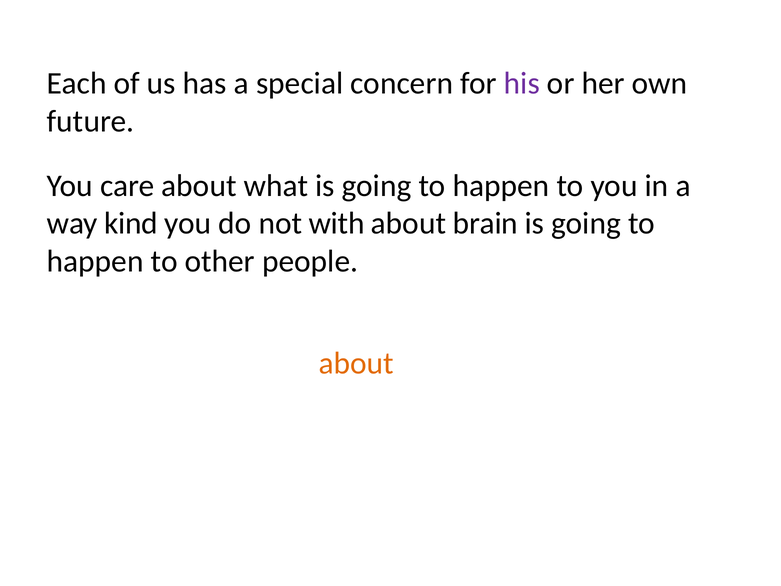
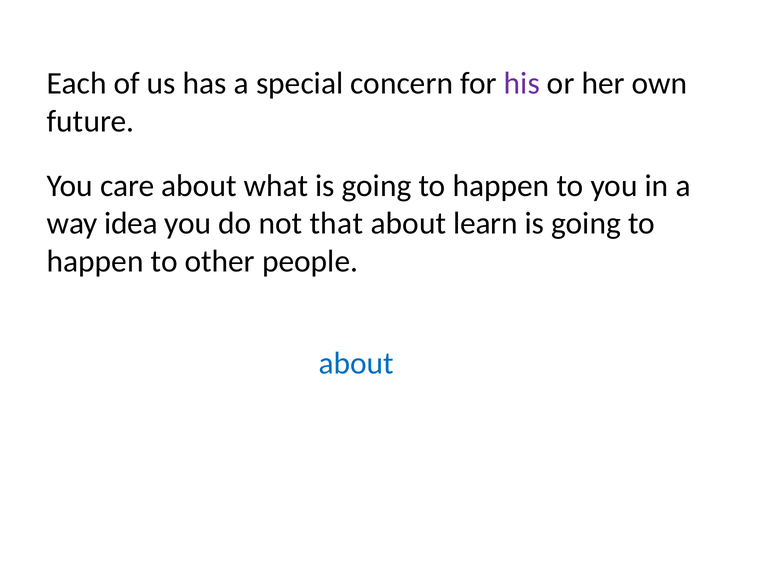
way kind: kind -> idea (131, 223)
not with: with -> that (336, 223)
brain: brain -> learn (485, 223)
about colour: orange -> blue (356, 363)
